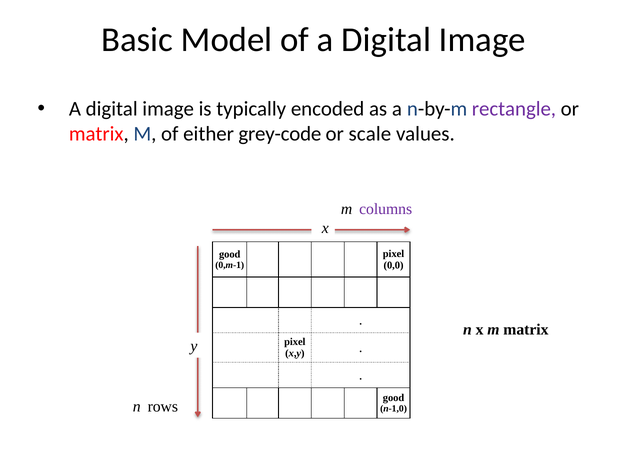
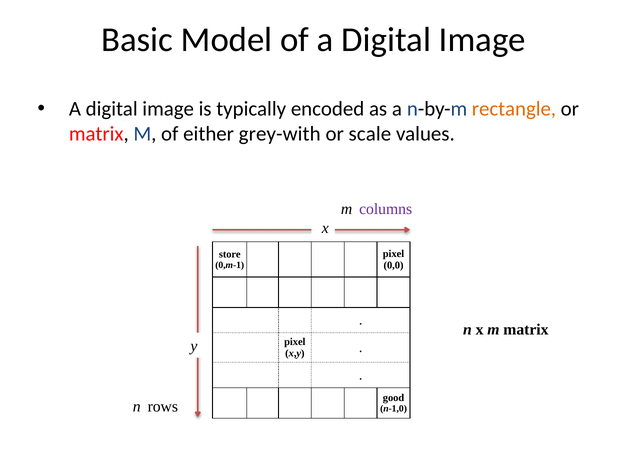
rectangle colour: purple -> orange (514, 109)
grey-code: grey-code -> grey-with (280, 134)
good: good -> store (230, 254)
